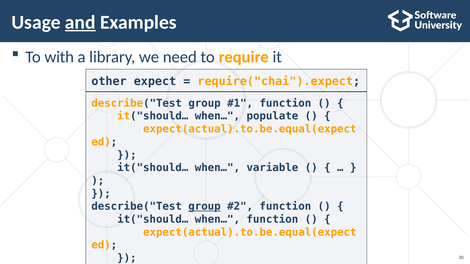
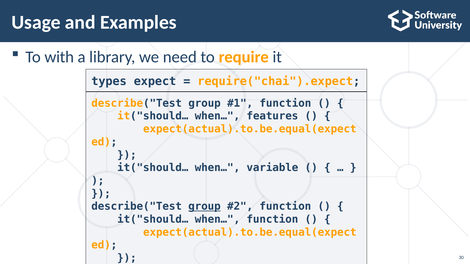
and underline: present -> none (80, 22)
other: other -> types (109, 81)
populate: populate -> features (272, 116)
